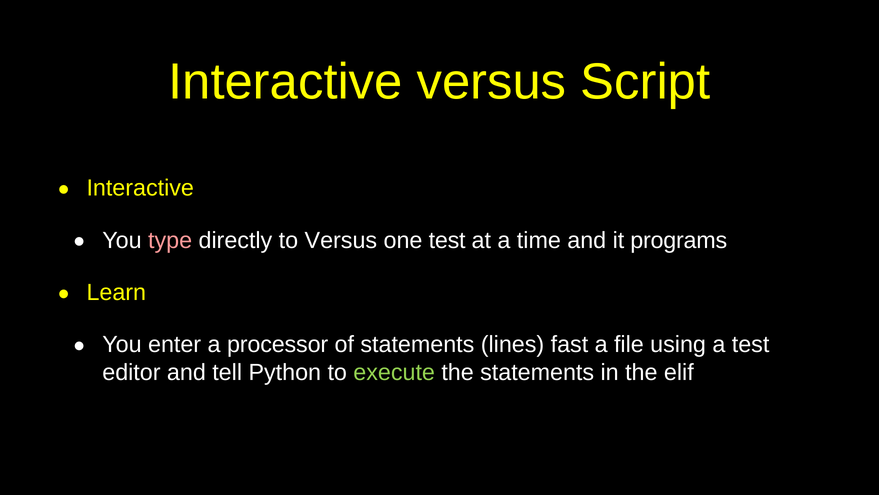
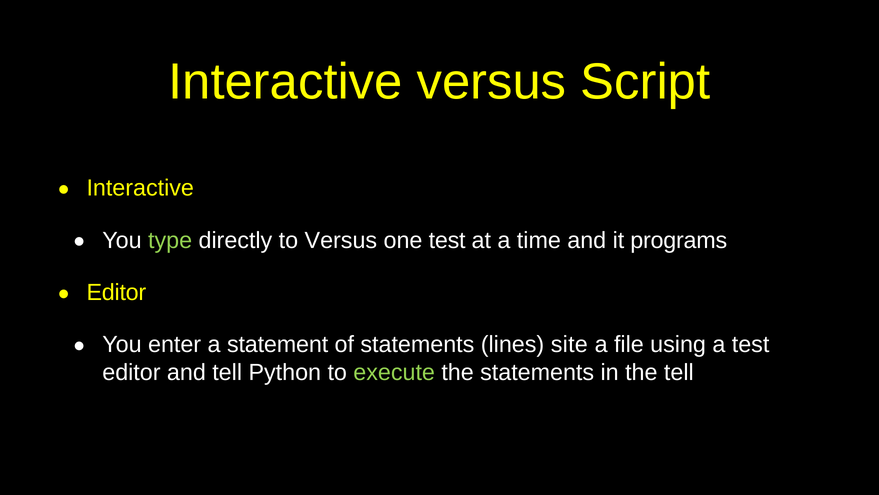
type colour: pink -> light green (170, 240)
Learn: Learn -> Editor (116, 292)
processor: processor -> statement (278, 344)
fast: fast -> site (569, 344)
the elif: elif -> tell (679, 372)
